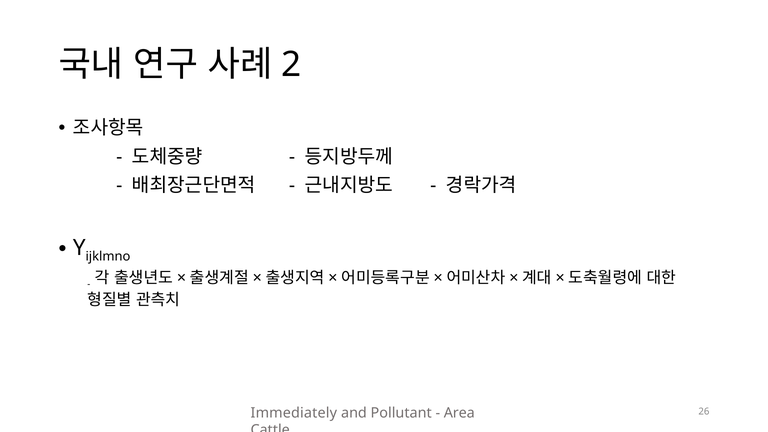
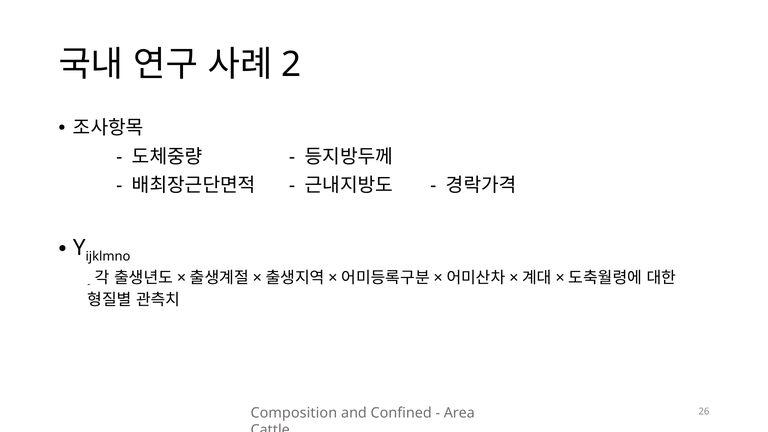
Immediately: Immediately -> Composition (294, 413)
Pollutant: Pollutant -> Confined (401, 413)
